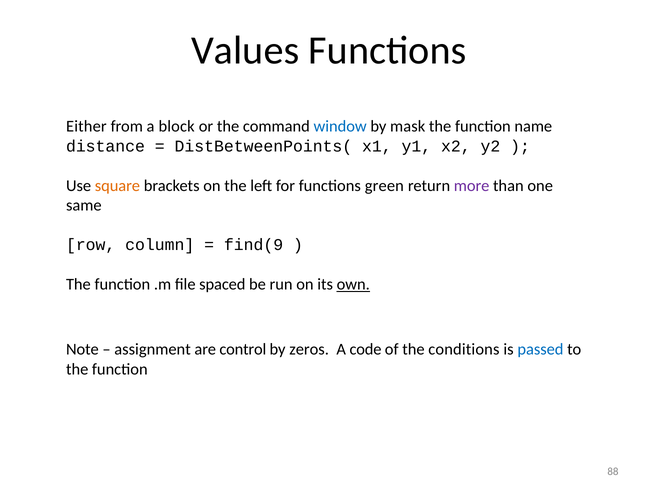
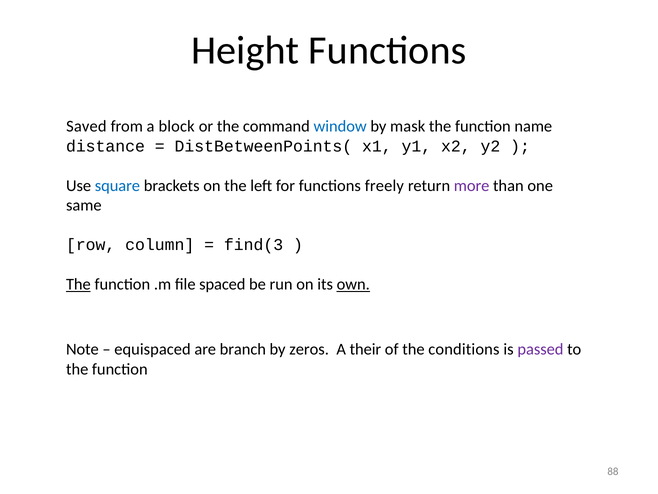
Values: Values -> Height (245, 51)
Either: Either -> Saved (86, 126)
square colour: orange -> blue (117, 185)
green: green -> freely (384, 185)
find(9: find(9 -> find(3 (254, 245)
The underline: none -> present (78, 284)
assignment: assignment -> equispaced (153, 349)
control: control -> branch (243, 349)
code: code -> their (365, 349)
passed colour: blue -> purple (540, 349)
